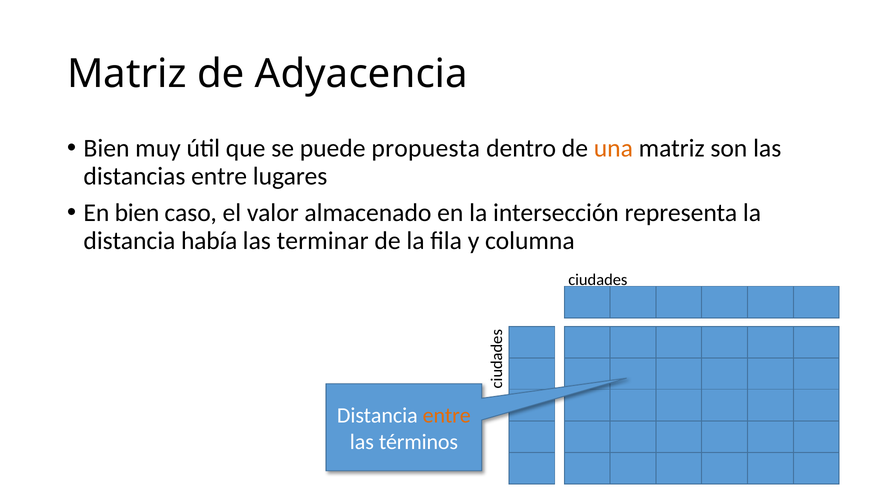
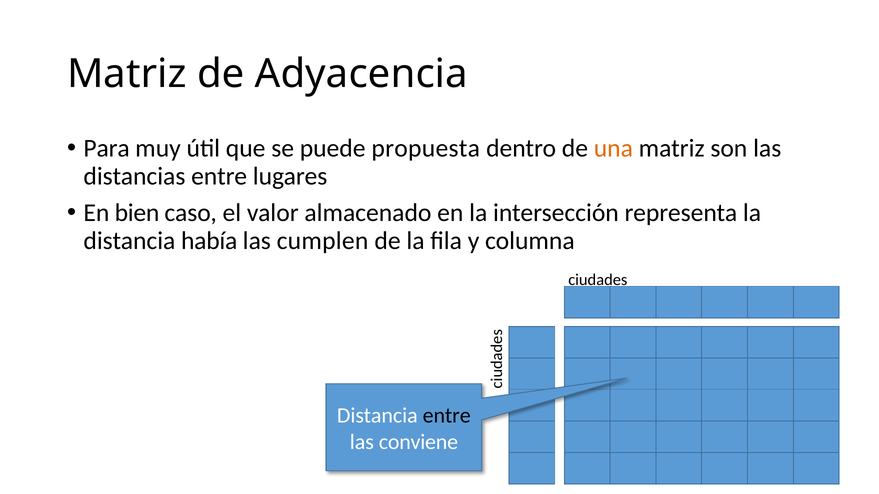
Bien: Bien -> Para (107, 149)
terminar: terminar -> cumplen (323, 241)
entre colour: orange -> black (447, 416)
términos: términos -> conviene (418, 442)
